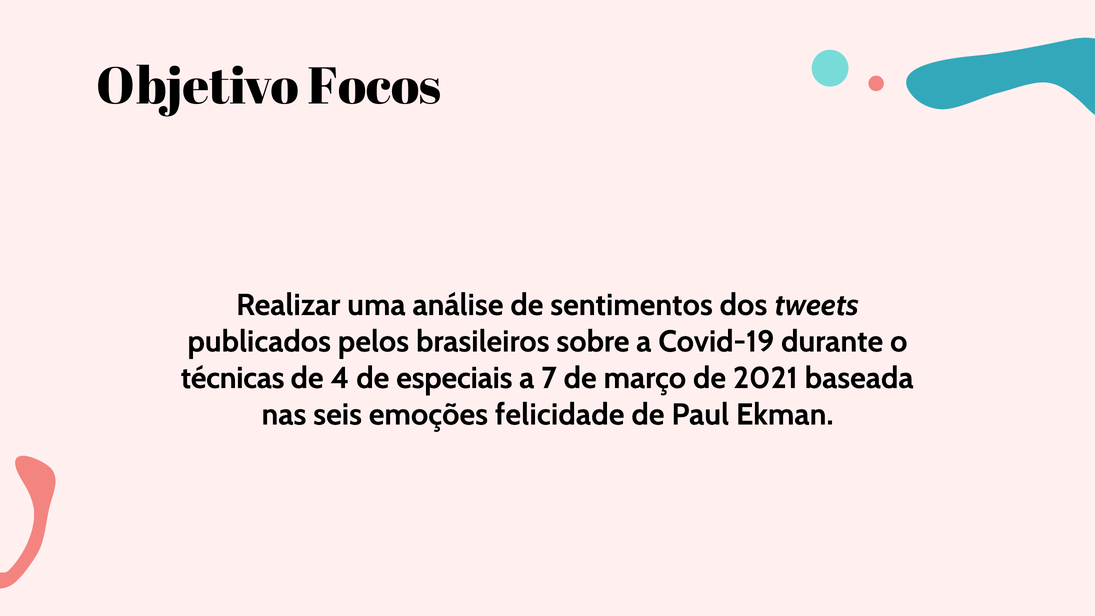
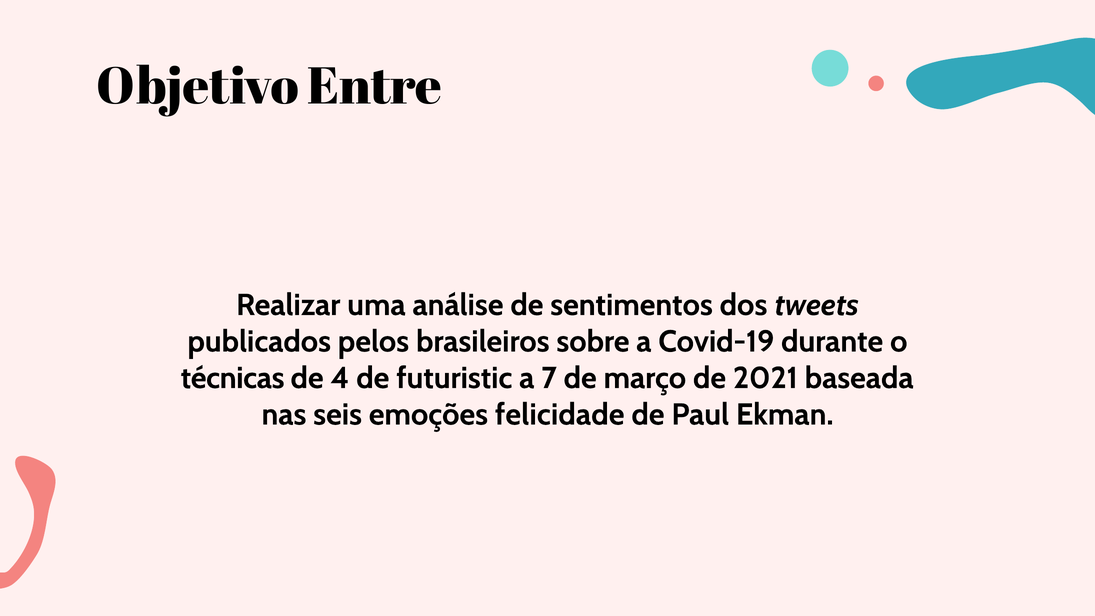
Focos: Focos -> Entre (375, 87)
especiais: especiais -> futuristic (454, 378)
